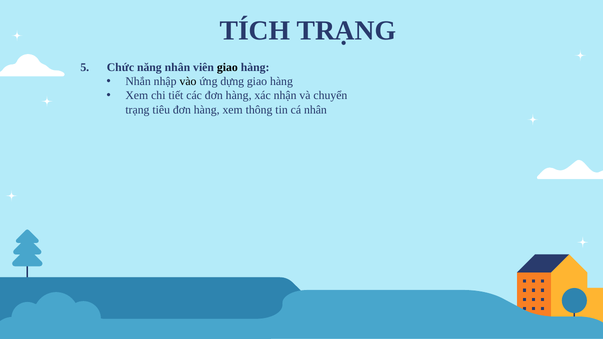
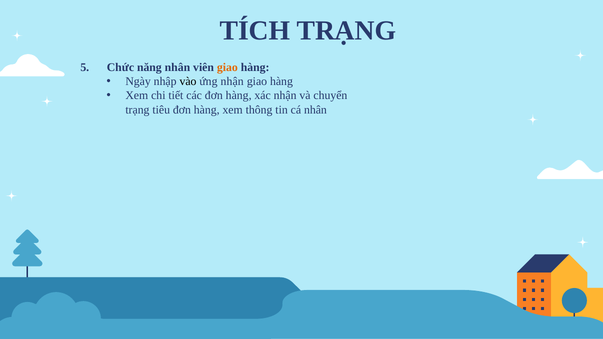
giao colour: black -> orange (227, 67)
Nhắn: Nhắn -> Ngày (138, 82)
ứng dựng: dựng -> nhận (232, 82)
